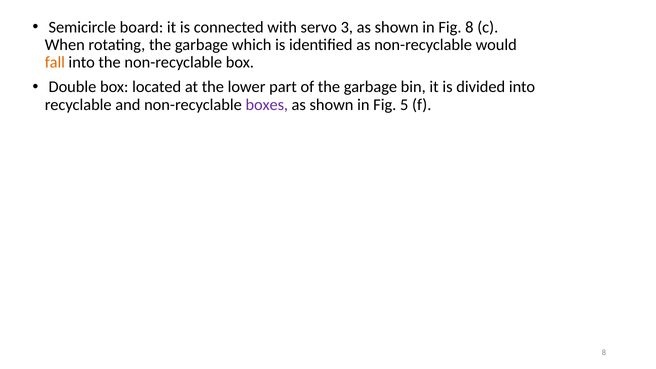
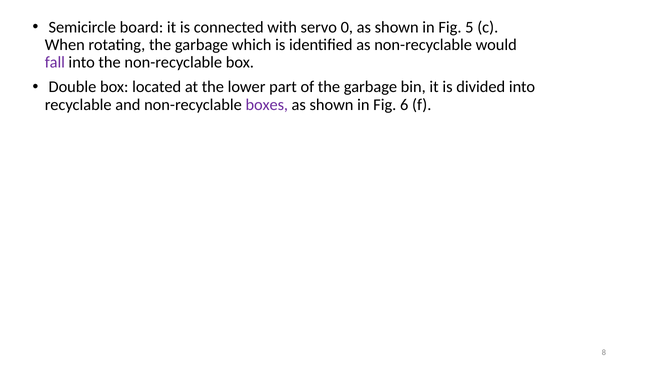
3: 3 -> 0 (347, 27)
Fig 8: 8 -> 5 (469, 27)
fall colour: orange -> purple (55, 63)
5: 5 -> 6 (404, 105)
